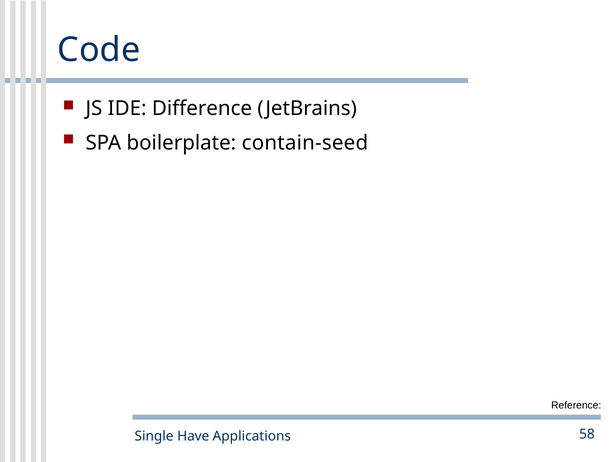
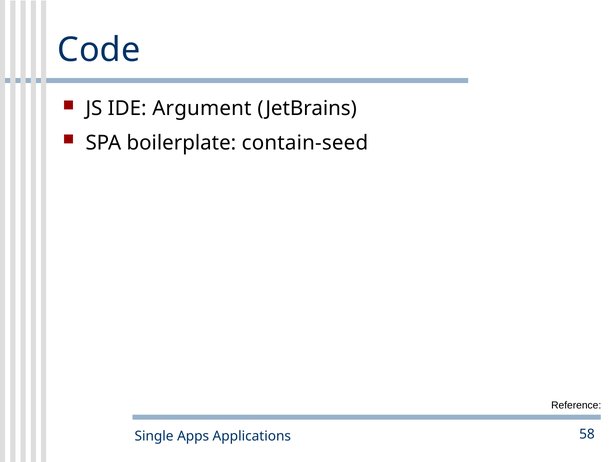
Difference: Difference -> Argument (202, 109)
Have: Have -> Apps (193, 436)
